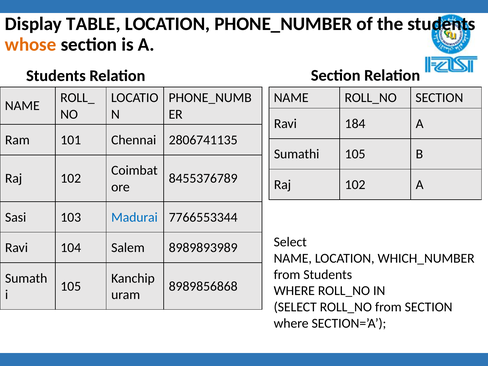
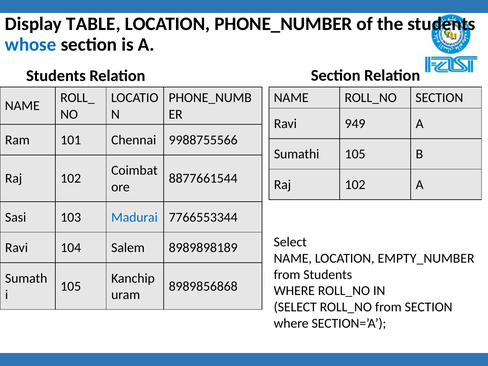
whose colour: orange -> blue (31, 44)
184: 184 -> 949 (355, 124)
2806741135: 2806741135 -> 9988755566 (203, 140)
8455376789: 8455376789 -> 8877661544 (203, 178)
8989893989: 8989893989 -> 8989898189 (203, 248)
WHICH_NUMBER: WHICH_NUMBER -> EMPTY_NUMBER (426, 258)
